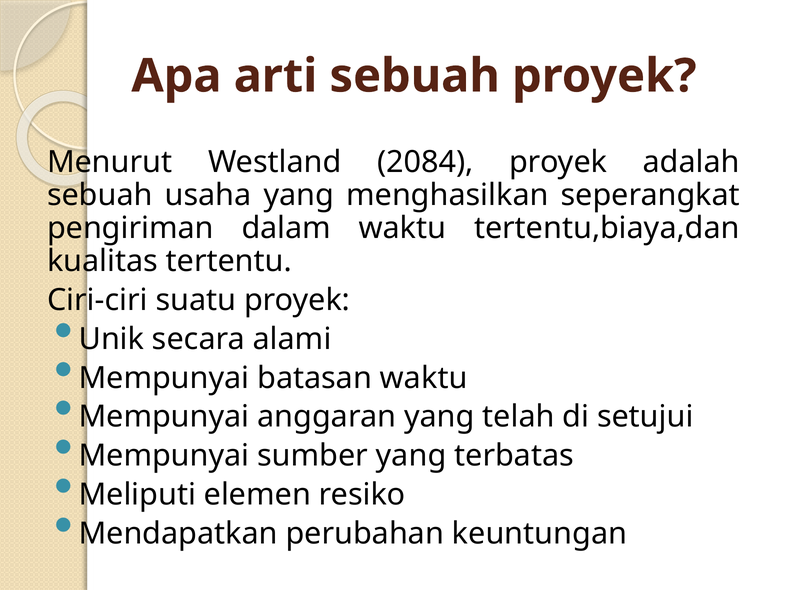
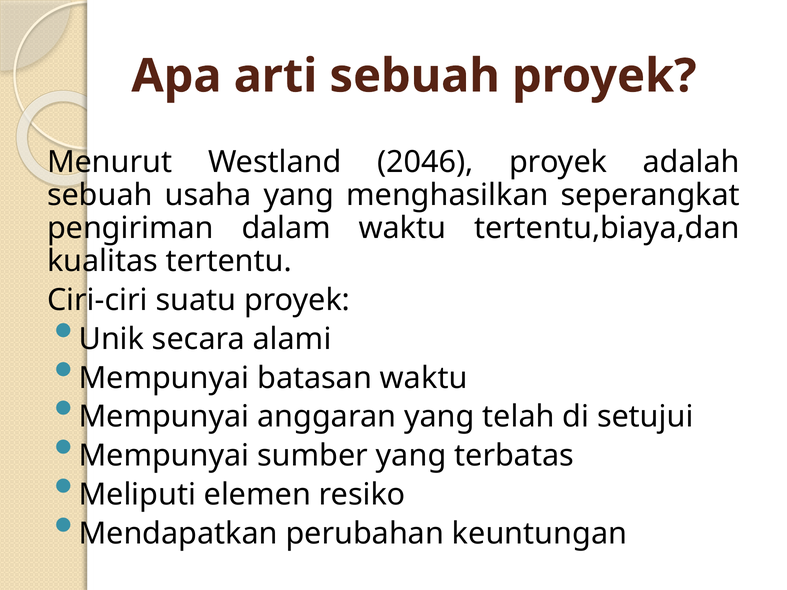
2084: 2084 -> 2046 (425, 162)
